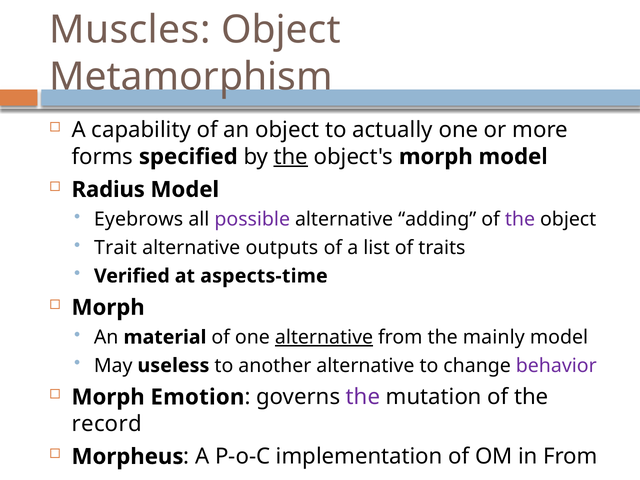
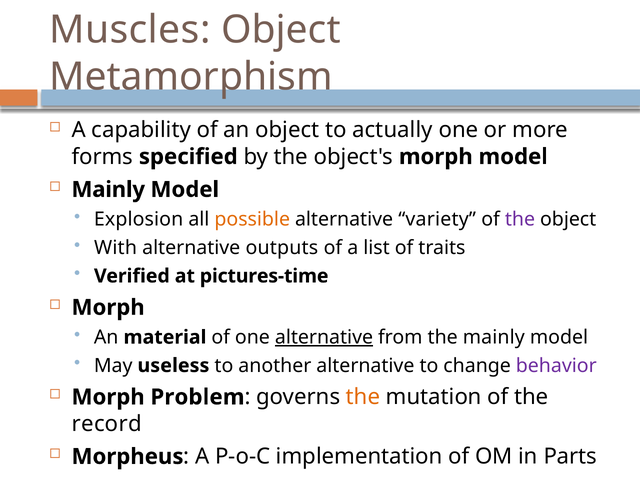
the underline: present -> none (291, 157)
Radius: Radius -> Mainly (108, 190)
Eyebrows: Eyebrows -> Explosion (139, 219)
possible colour: purple -> orange (252, 219)
adding: adding -> variety (437, 219)
Trait: Trait -> With (115, 248)
aspects-time: aspects-time -> pictures-time (264, 276)
Emotion: Emotion -> Problem (197, 397)
the colour: purple -> orange (363, 397)
in From: From -> Parts (570, 457)
